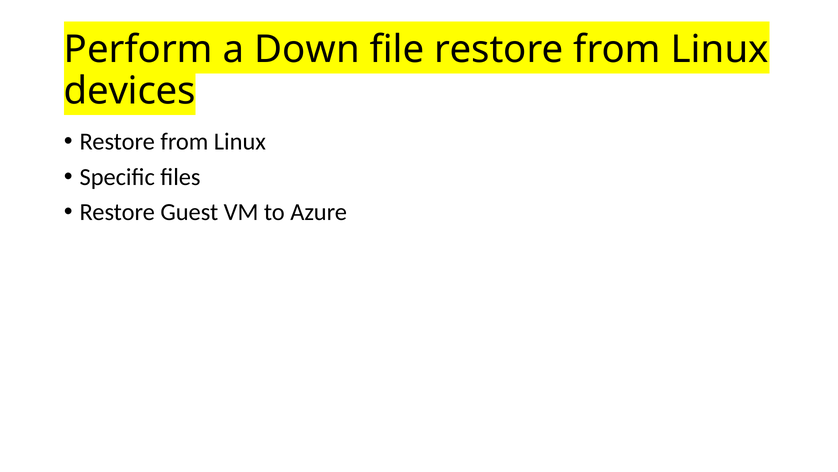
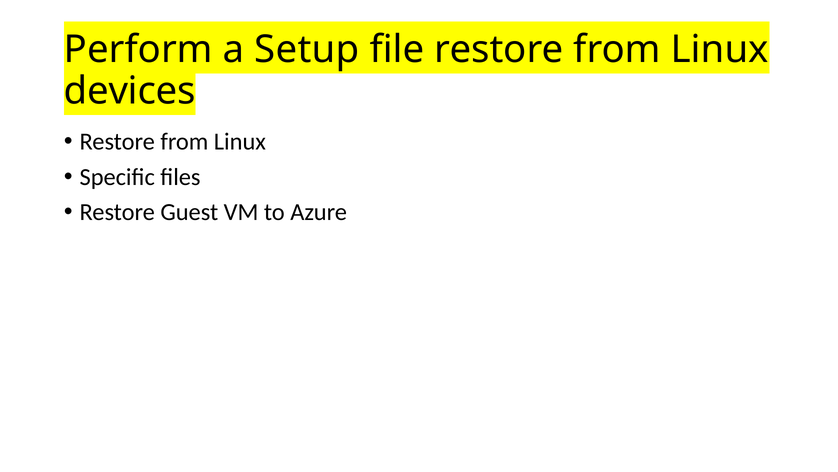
Down: Down -> Setup (307, 50)
